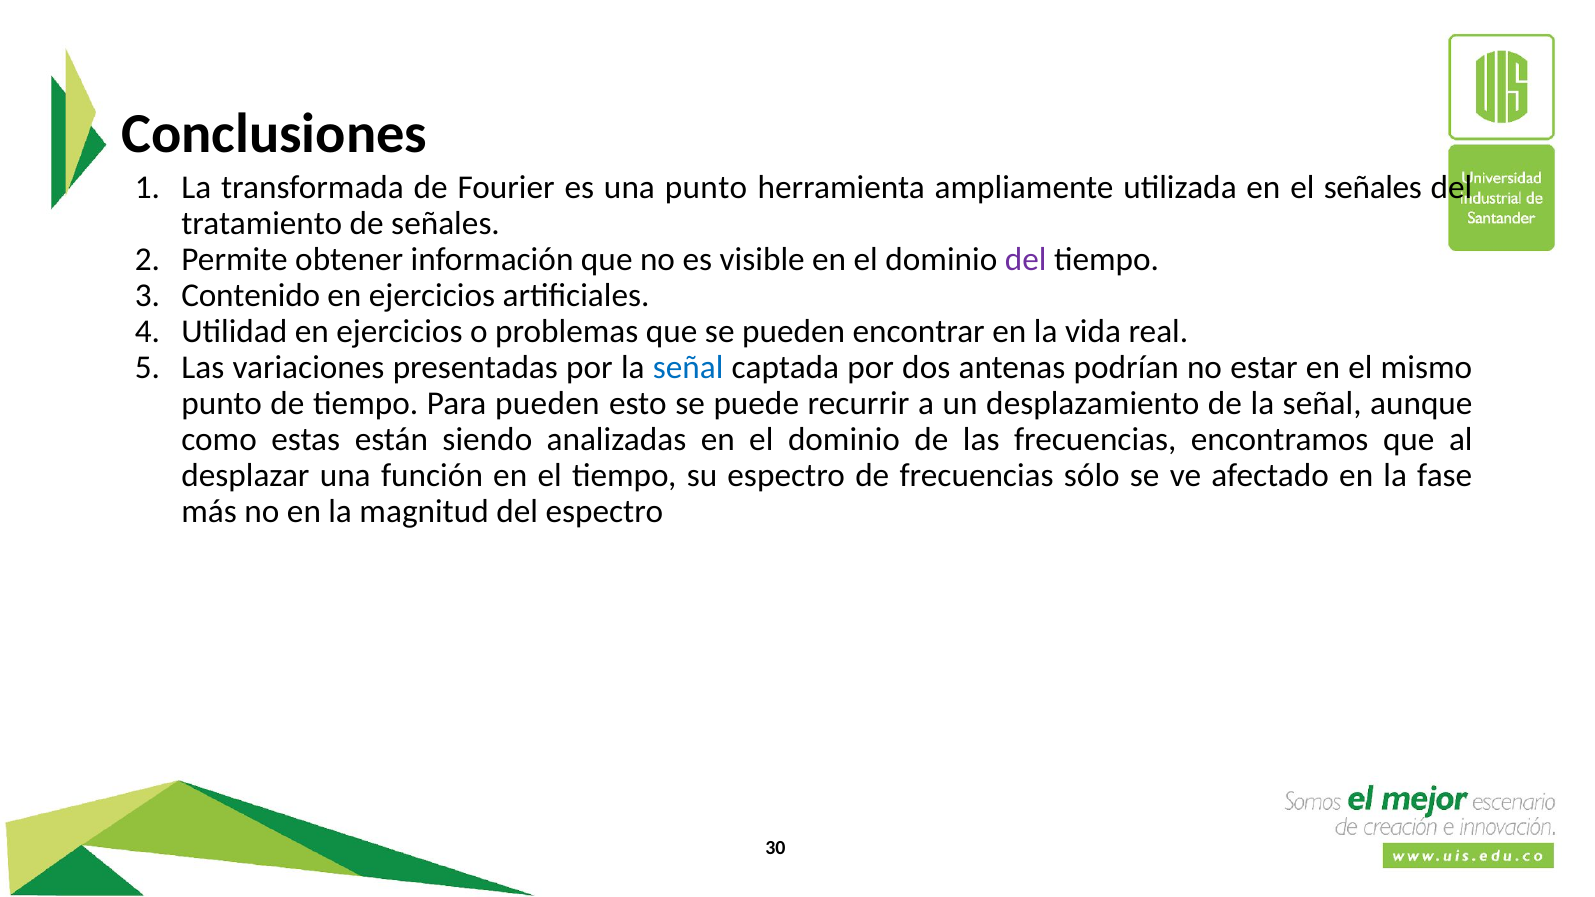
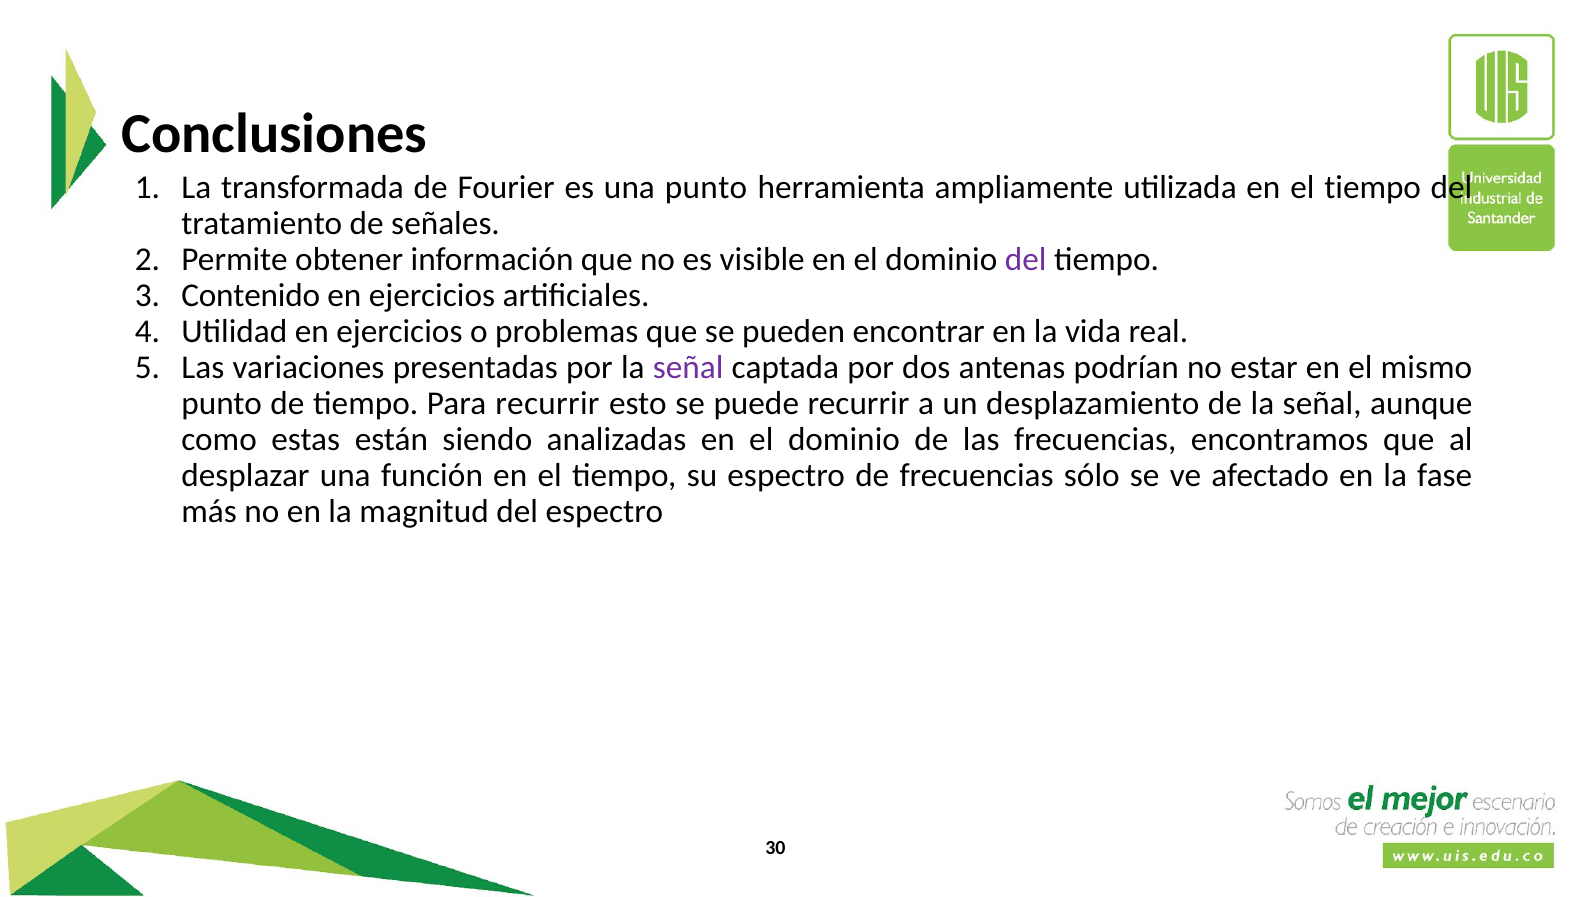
utilizada en el señales: señales -> tiempo (1373, 188)
señal colour: blue -> purple (688, 367)
Para pueden: pueden -> recurrir (547, 403)
